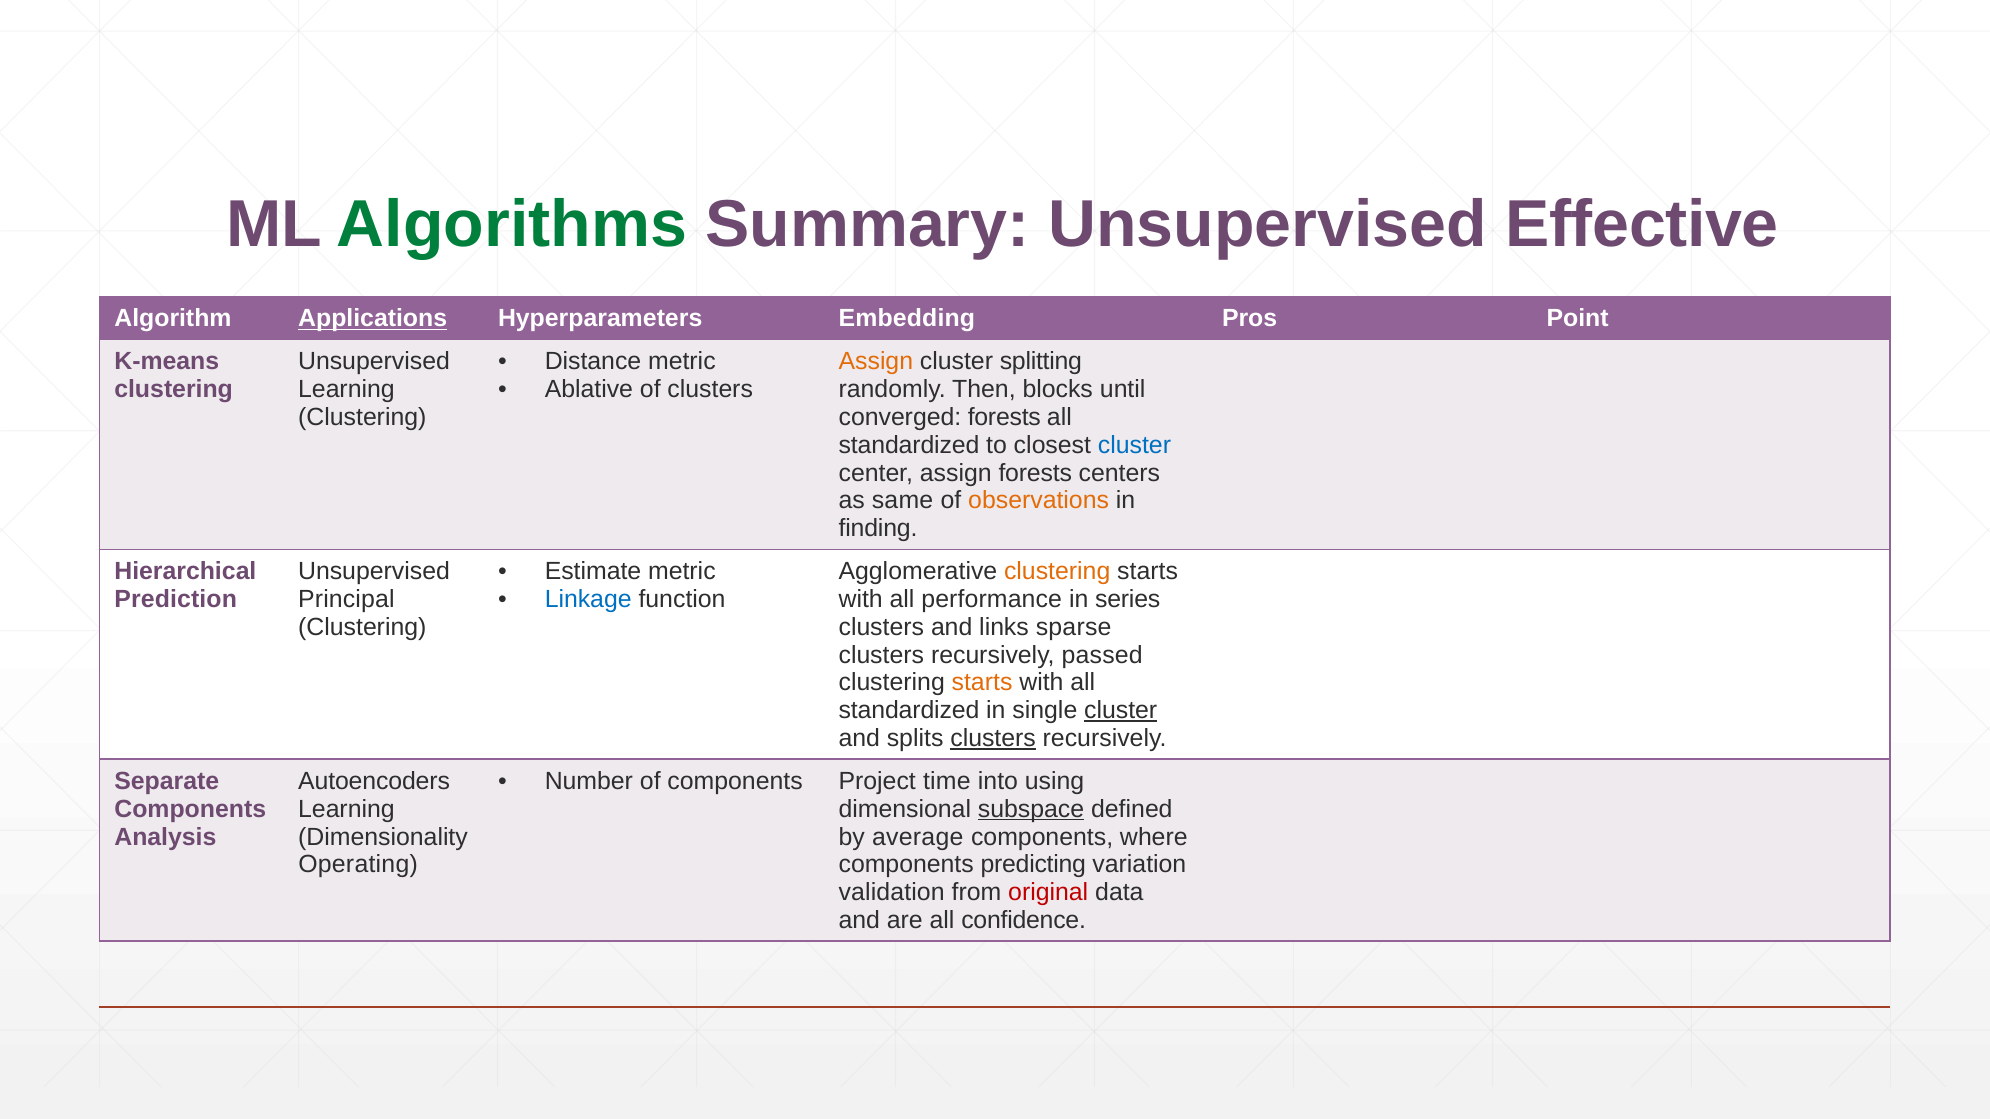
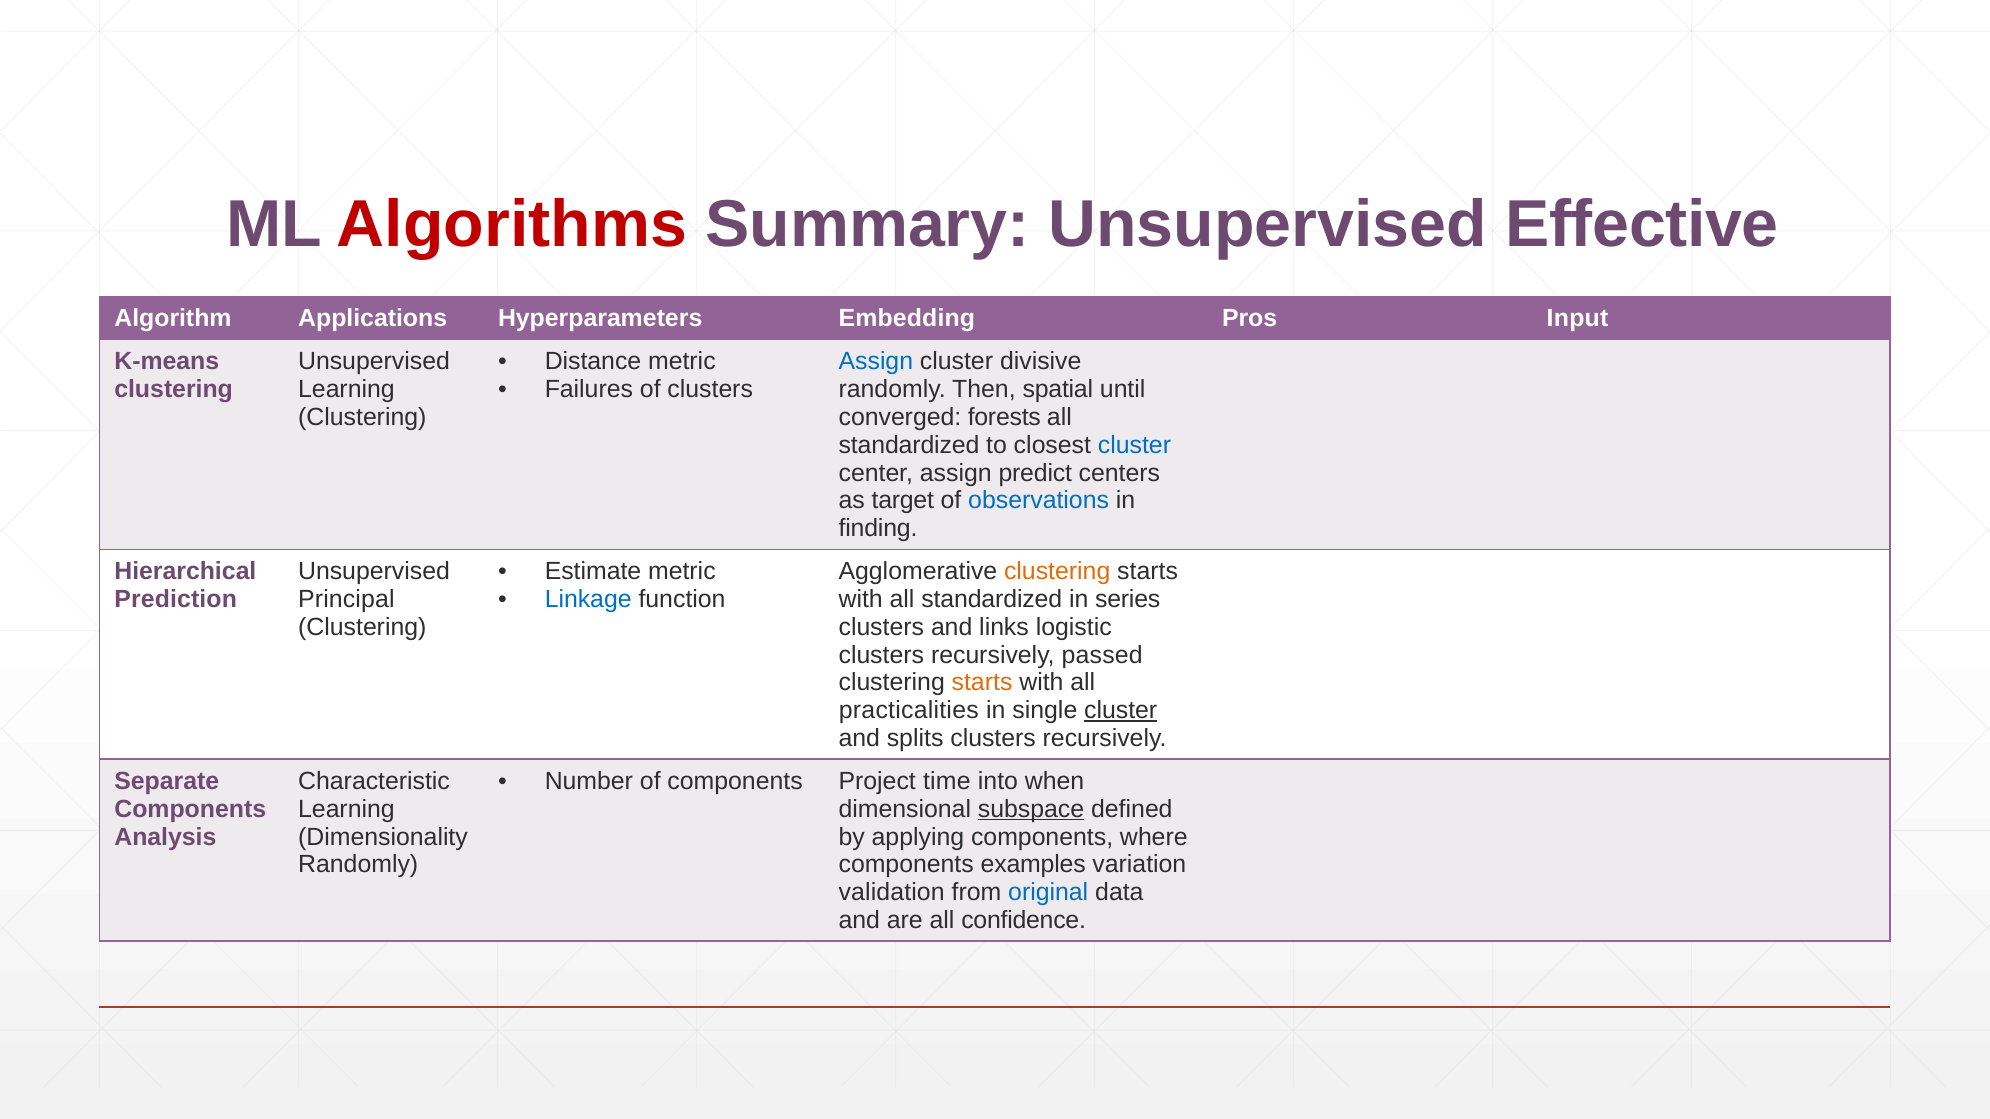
Algorithms colour: green -> red (512, 225)
Applications underline: present -> none (373, 319)
Point: Point -> Input (1578, 319)
Assign colour: orange -> blue (876, 362)
splitting: splitting -> divisive (1041, 362)
Ablative: Ablative -> Failures (589, 389)
blocks: blocks -> spatial (1058, 389)
assign forests: forests -> predict (1035, 473)
same: same -> target (903, 501)
observations colour: orange -> blue (1039, 501)
with all performance: performance -> standardized (992, 599)
sparse: sparse -> logistic (1074, 627)
standardized: standardized -> practicalities (909, 711)
clusters underline: present -> none (993, 739)
using: using -> when (1055, 781)
Autoencoders: Autoencoders -> Characteristic (374, 781)
average: average -> applying (918, 837)
Operating: Operating -> Randomly (358, 865)
predicting: predicting -> examples (1033, 865)
original colour: red -> blue (1048, 893)
